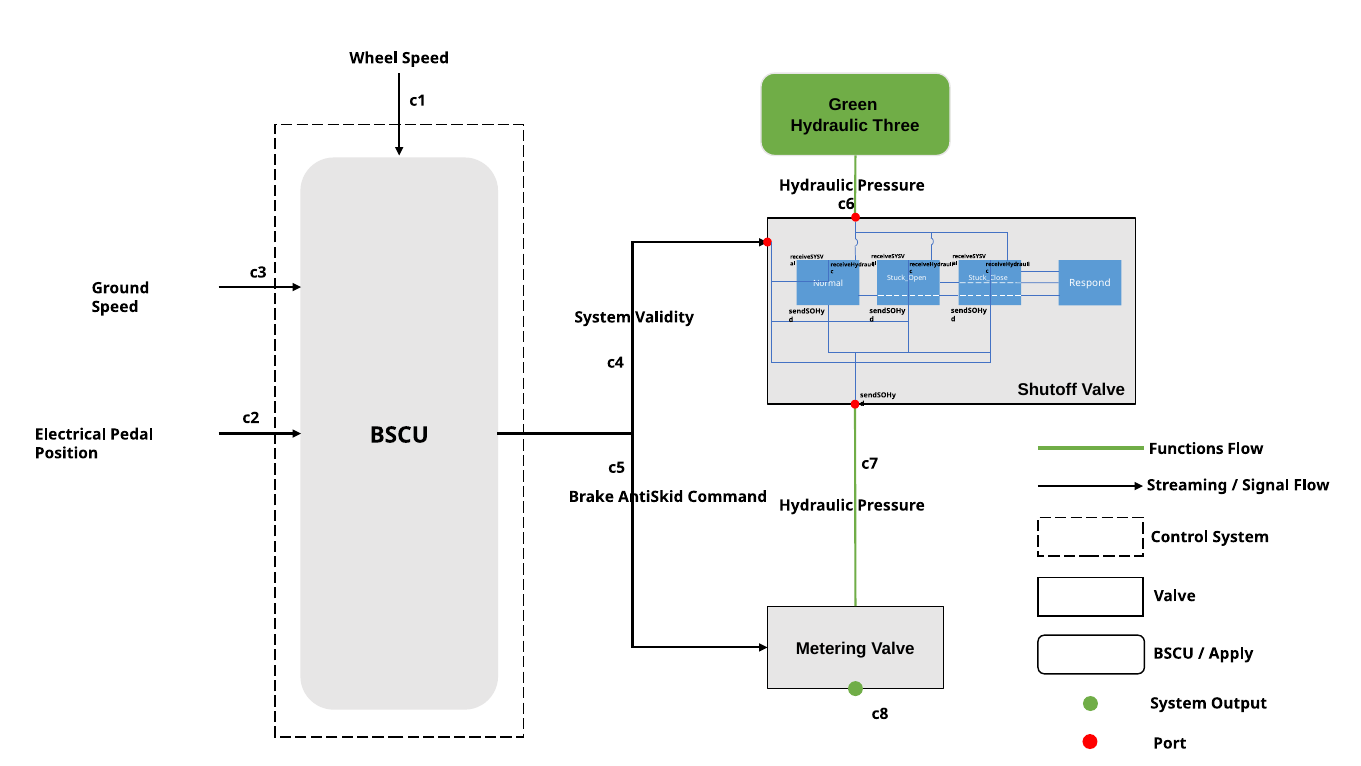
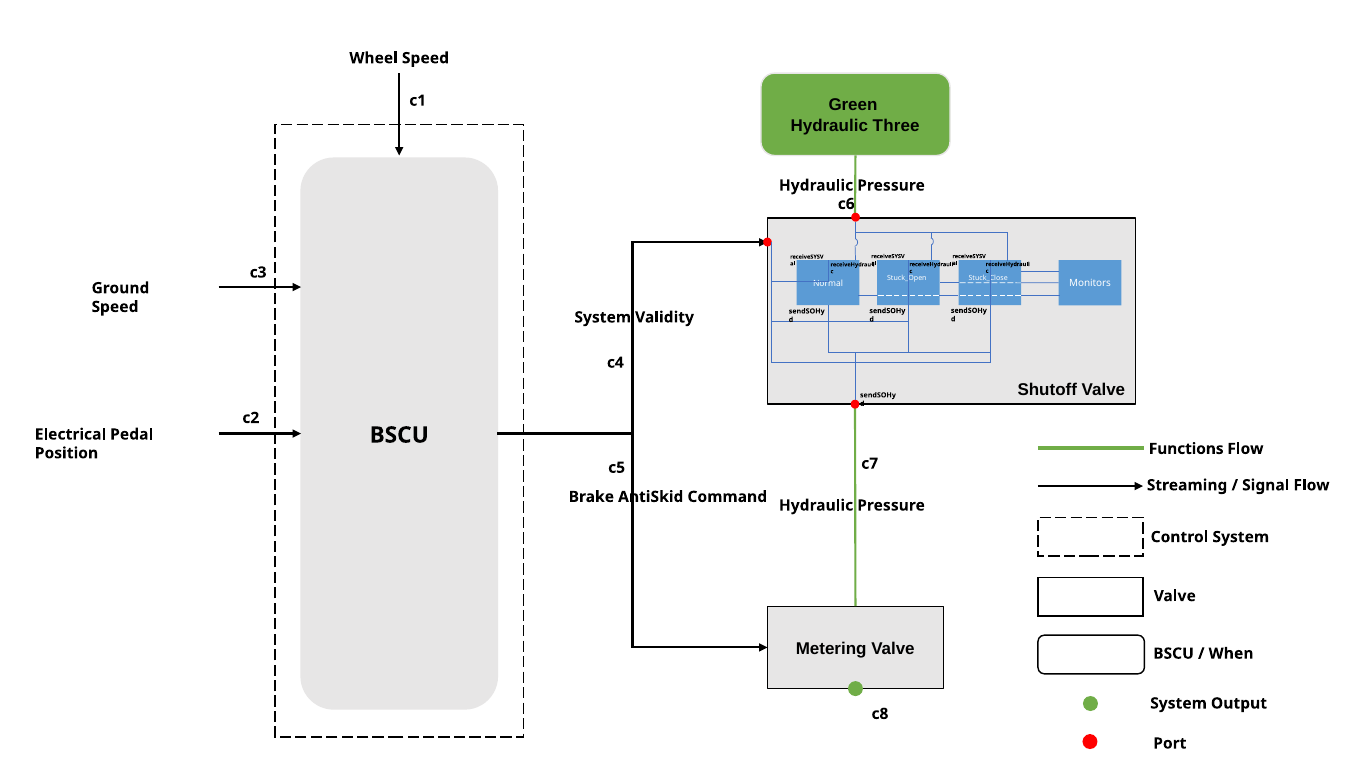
Respond: Respond -> Monitors (1090, 283)
Apply: Apply -> When (1231, 653)
